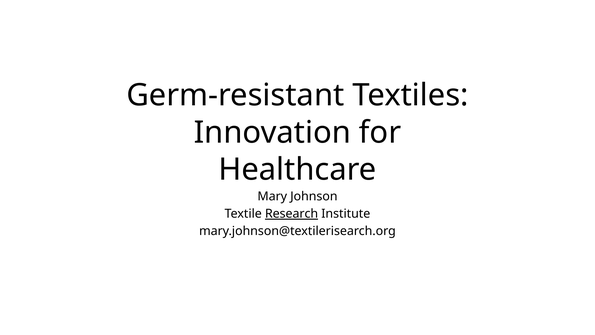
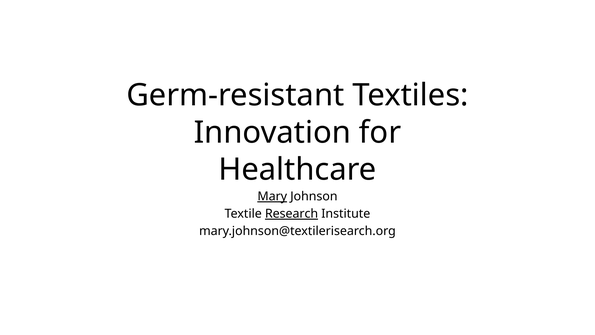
Mary underline: none -> present (272, 196)
